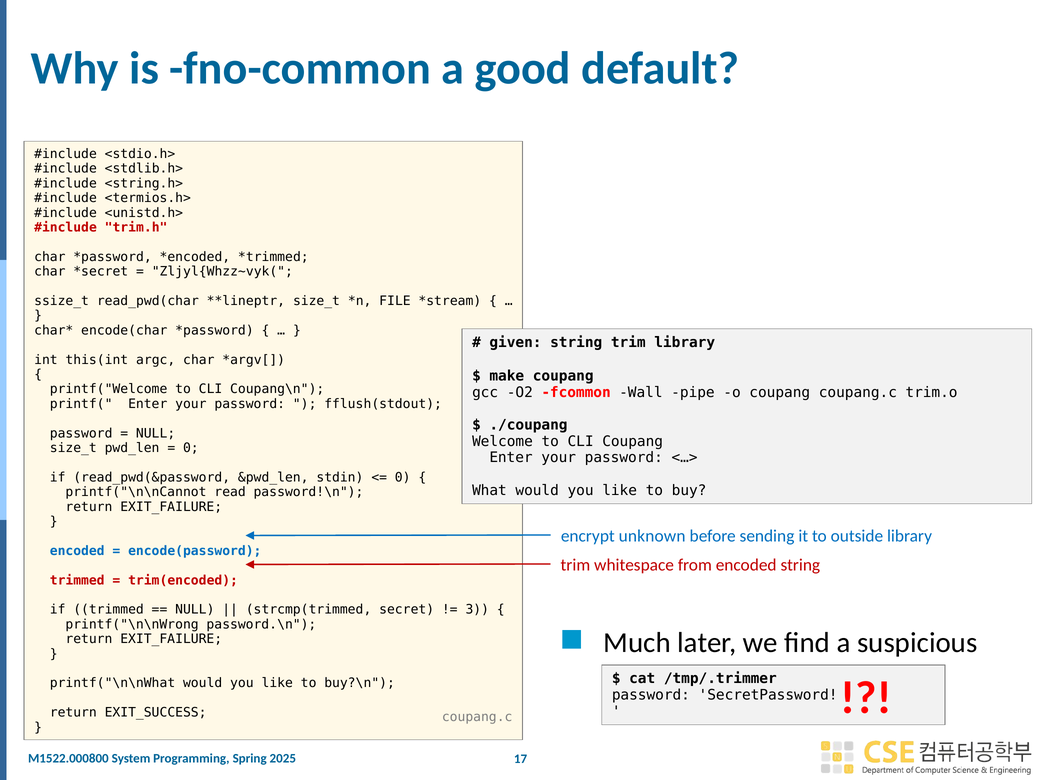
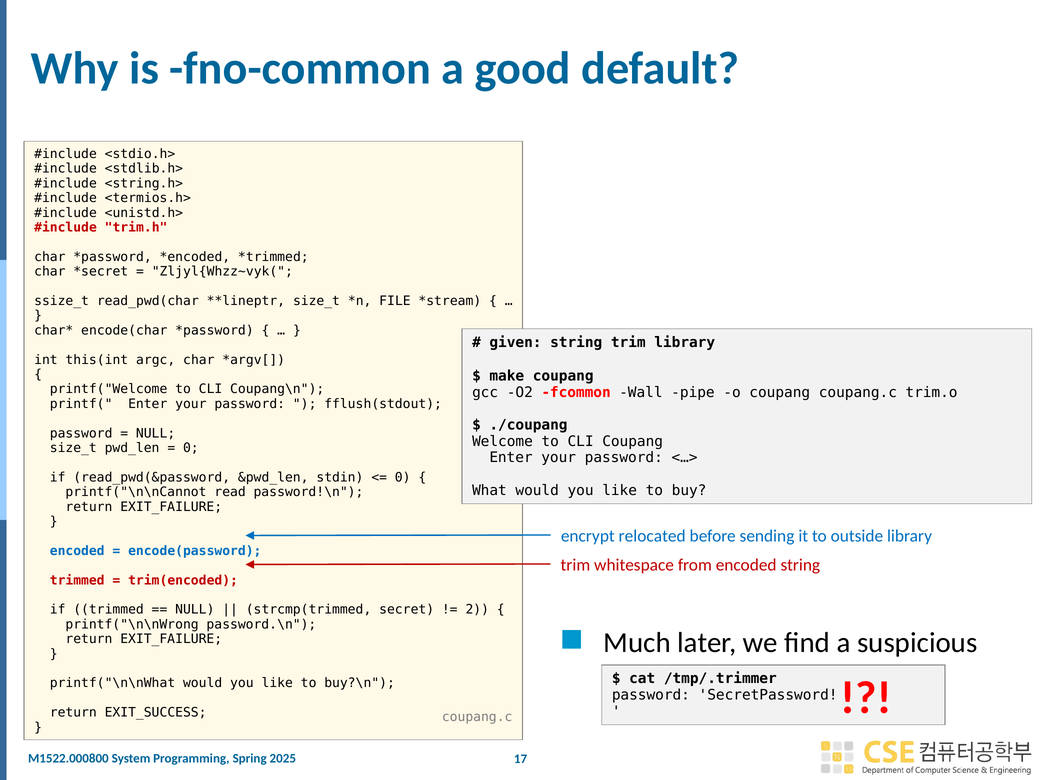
unknown: unknown -> relocated (652, 537)
3: 3 -> 2 (477, 610)
